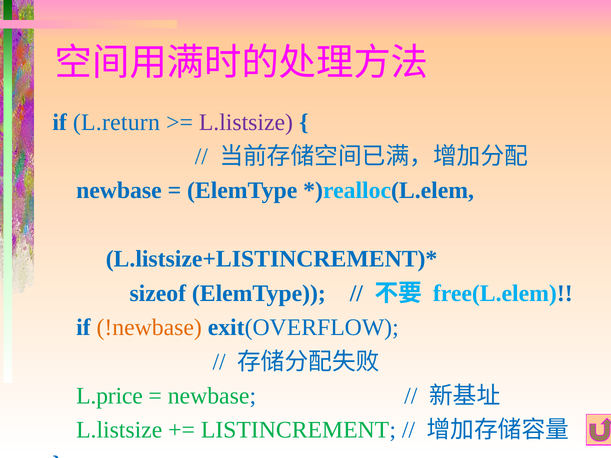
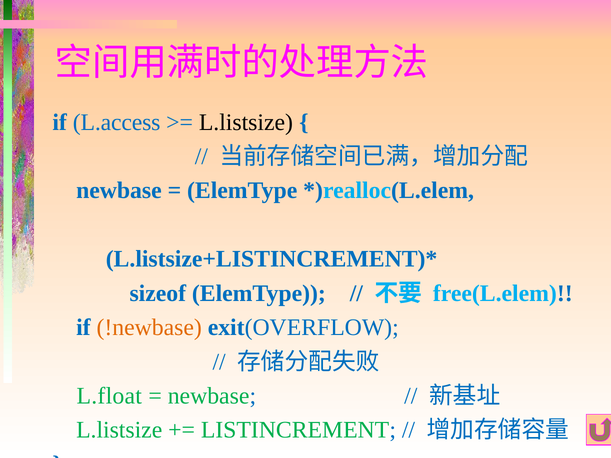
L.return: L.return -> L.access (117, 122)
L.listsize colour: purple -> black (246, 122)
L.price: L.price -> L.float (109, 396)
